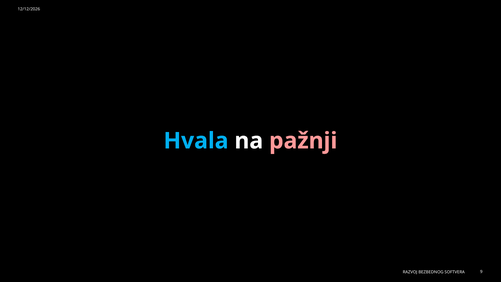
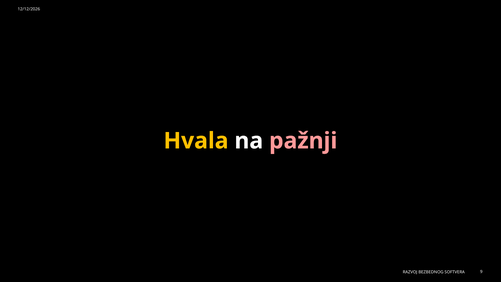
Hvala colour: light blue -> yellow (196, 141)
